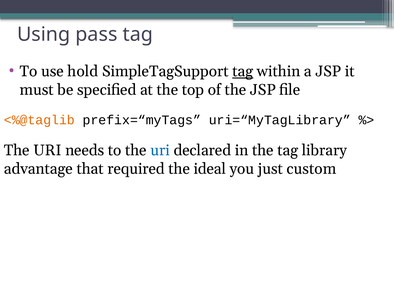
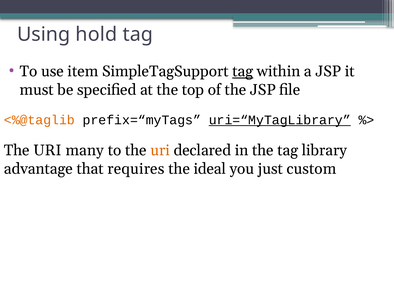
pass: pass -> hold (96, 34)
hold: hold -> item (83, 71)
uri=“MyTagLibrary underline: none -> present (280, 120)
needs: needs -> many (85, 150)
uri colour: blue -> orange (160, 150)
required: required -> requires (136, 169)
